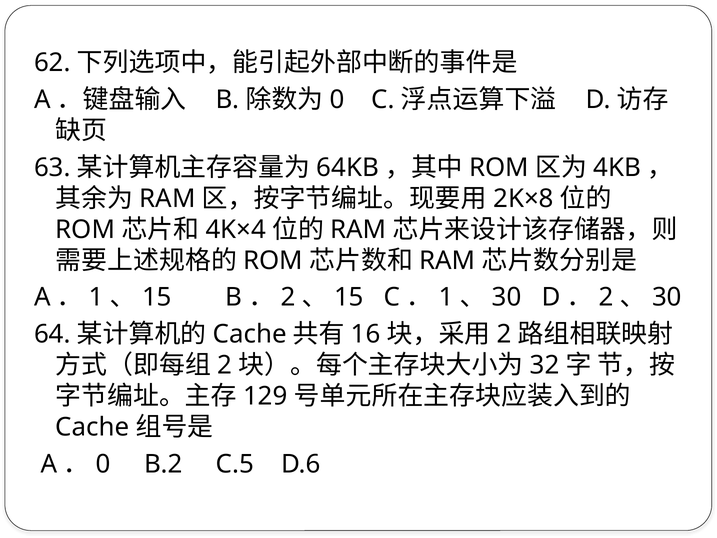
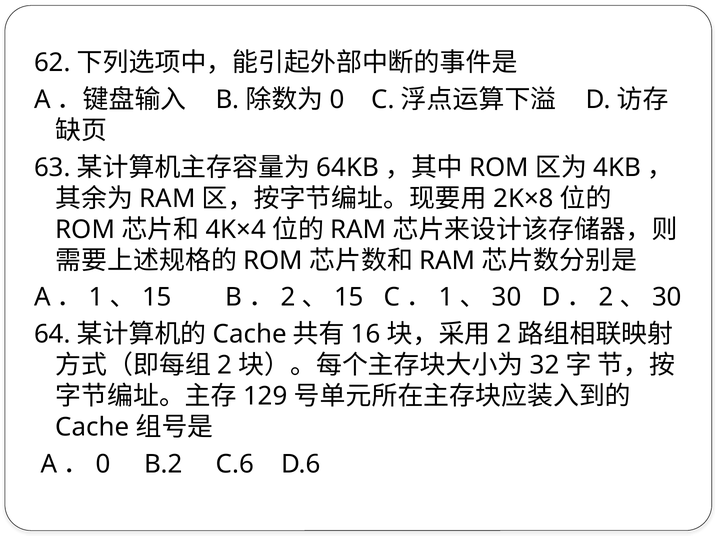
C.5: C.5 -> C.6 (235, 464)
